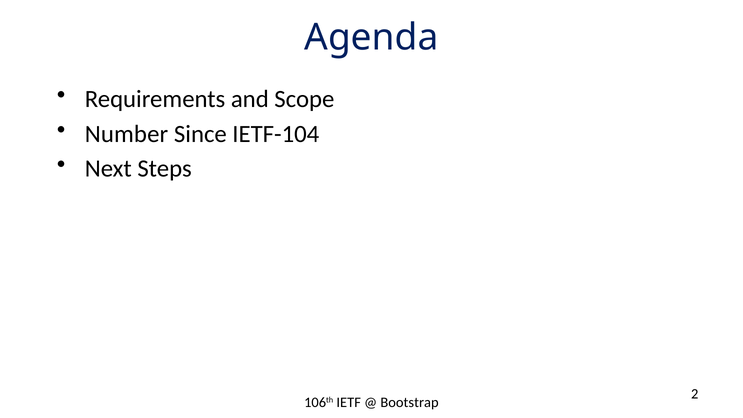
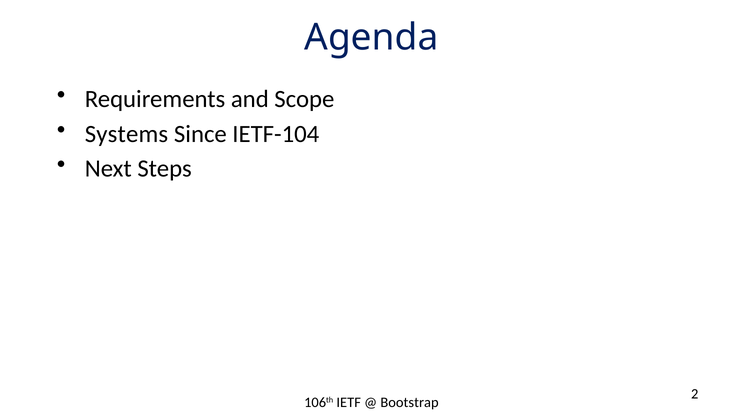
Number: Number -> Systems (126, 134)
